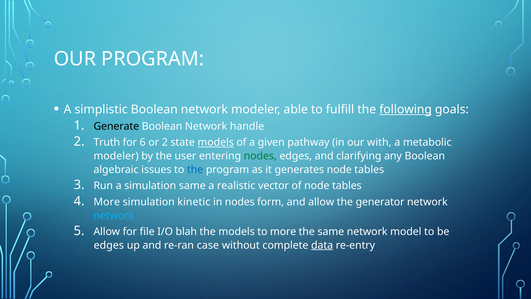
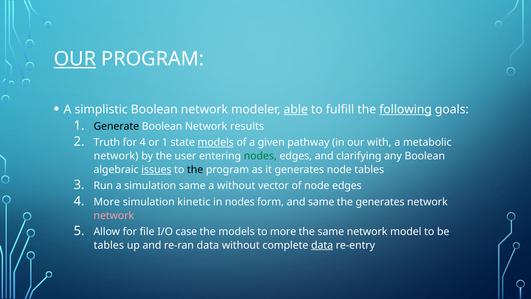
OUR underline: none -> present (75, 59)
able underline: none -> present (296, 109)
handle: handle -> results (247, 126)
for 6: 6 -> 4 (143, 142)
or 2: 2 -> 1 (165, 142)
modeler: modeler -> network (116, 156)
issues underline: none -> present (156, 170)
the colour: blue -> black (195, 170)
a realistic: realistic -> without (236, 186)
of node tables: tables -> edges (347, 186)
and allow: allow -> same (321, 202)
the generator: generator -> generates (380, 202)
network colour: light blue -> pink (114, 215)
blah: blah -> case (186, 231)
edges: edges -> tables (109, 245)
re-ran case: case -> data (208, 245)
